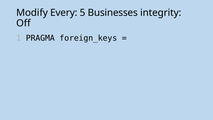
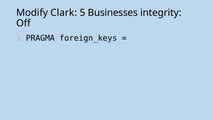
Every: Every -> Clark (64, 13)
